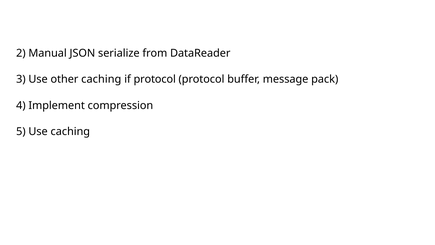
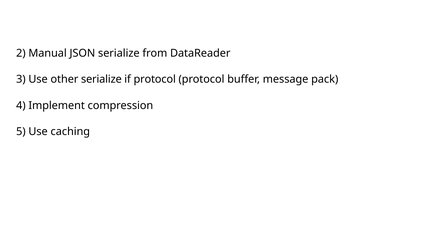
other caching: caching -> serialize (101, 79)
